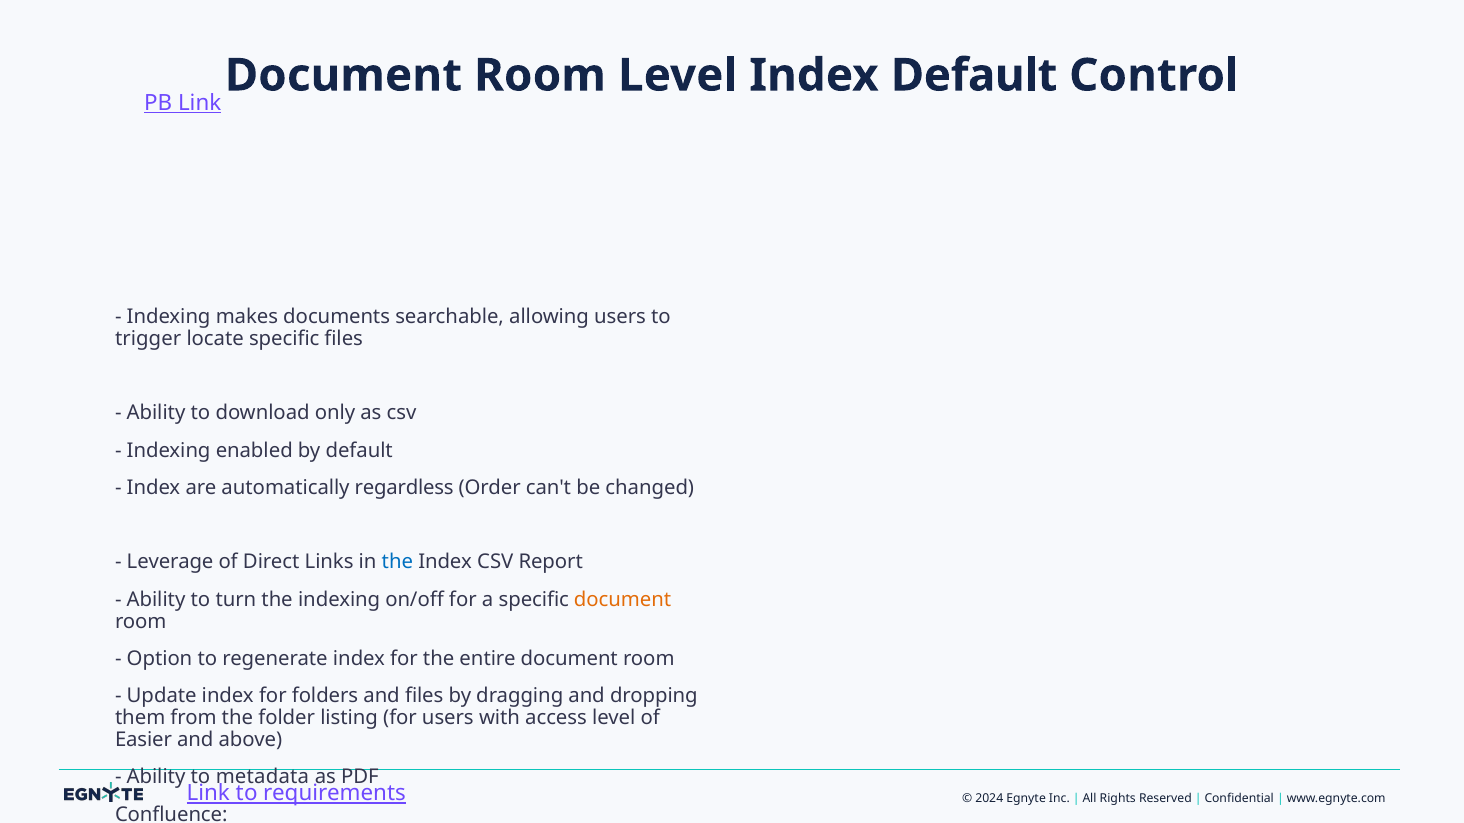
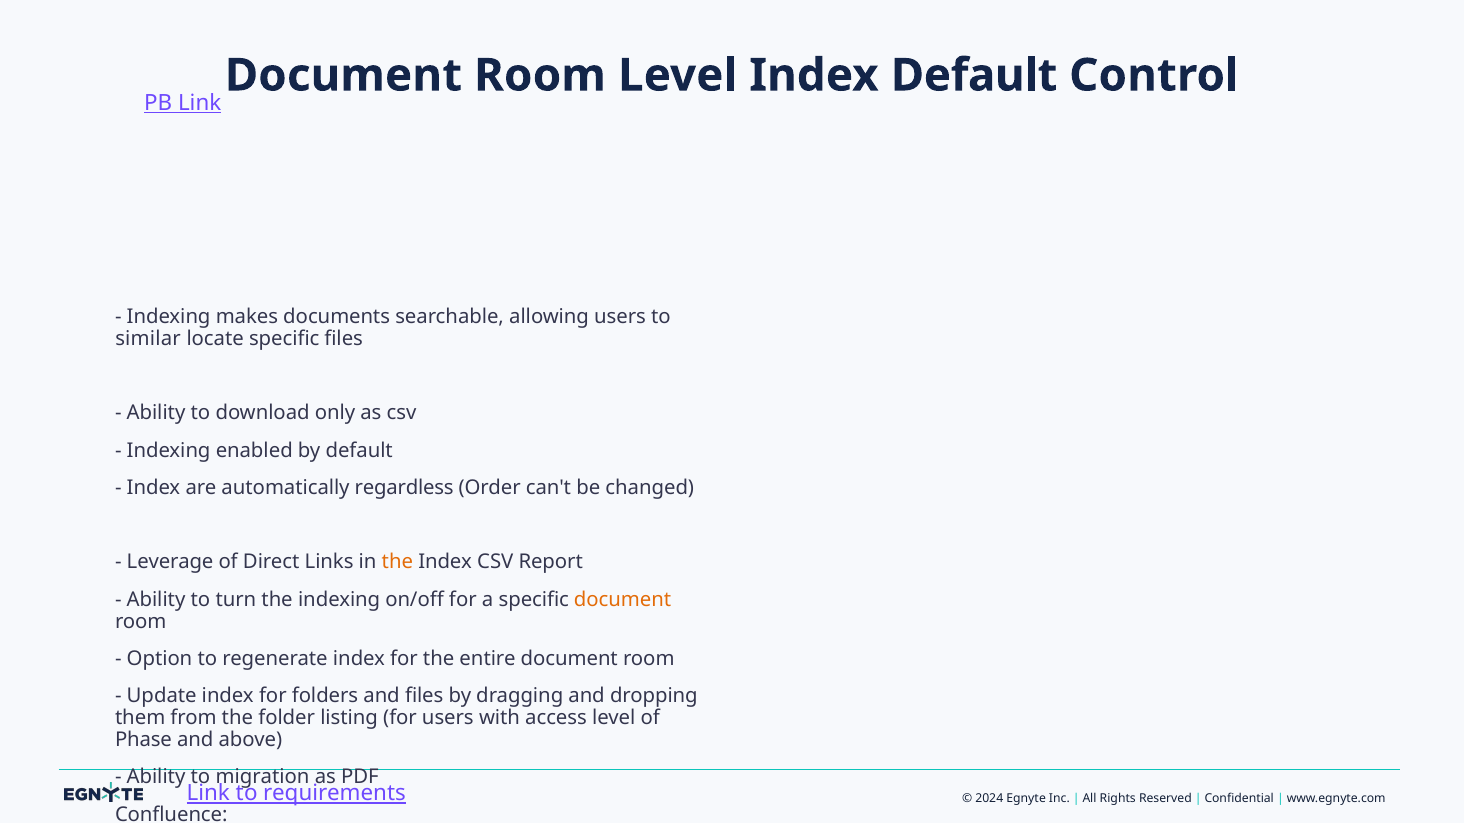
trigger: trigger -> similar (148, 339)
the colour: blue -> orange (397, 562)
Easier: Easier -> Phase (143, 740)
metadata: metadata -> migration (263, 778)
